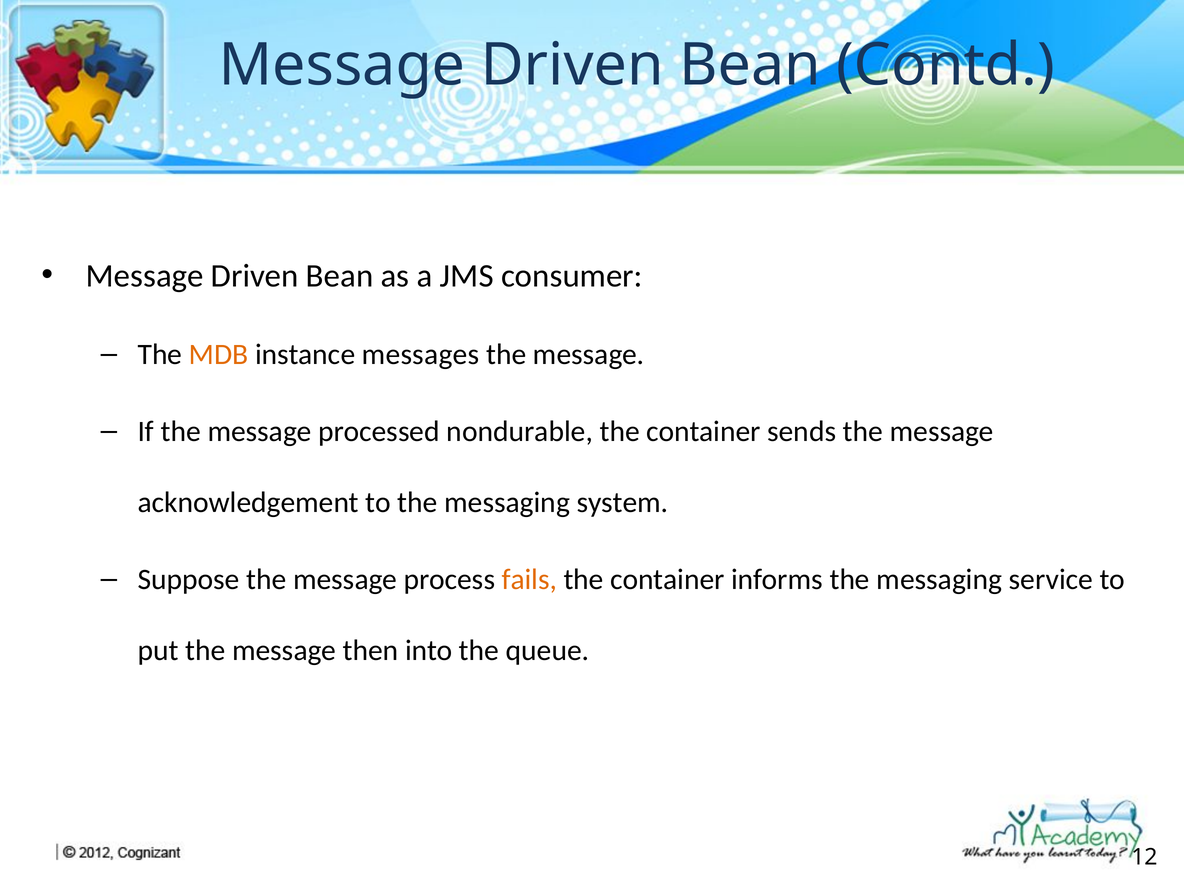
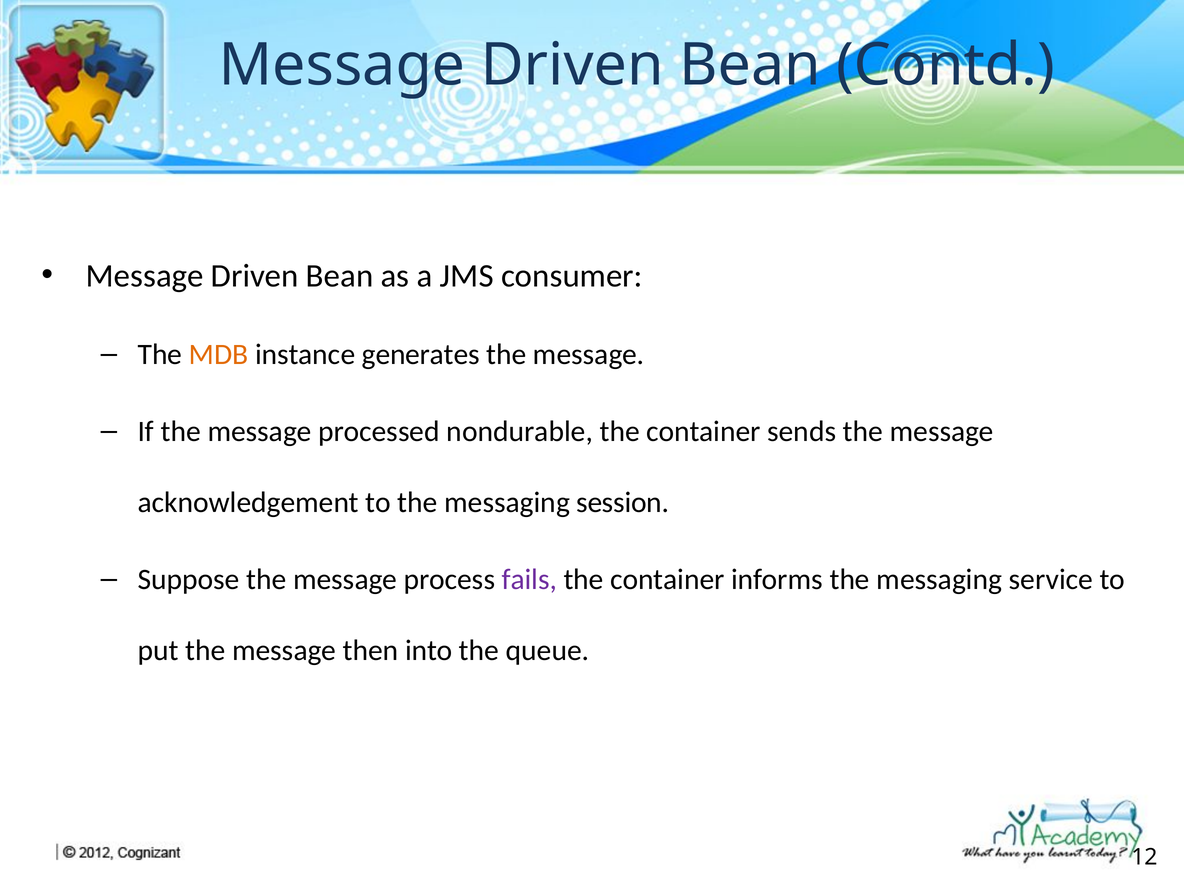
messages: messages -> generates (421, 355)
system: system -> session (623, 503)
fails colour: orange -> purple (529, 580)
